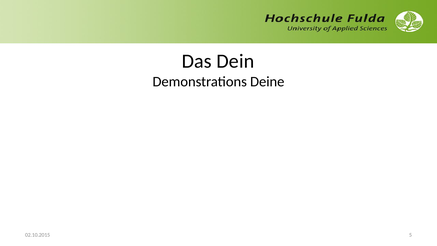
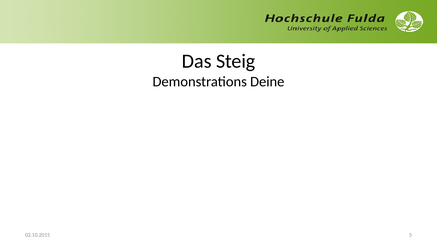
Dein: Dein -> Steig (236, 61)
